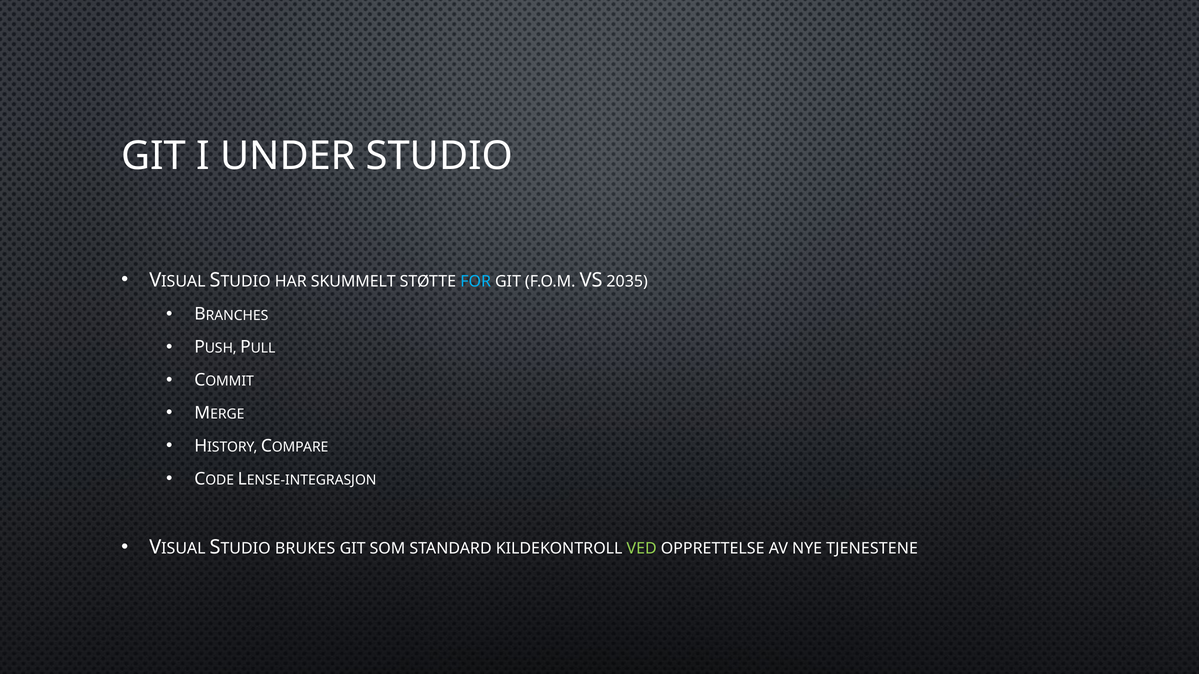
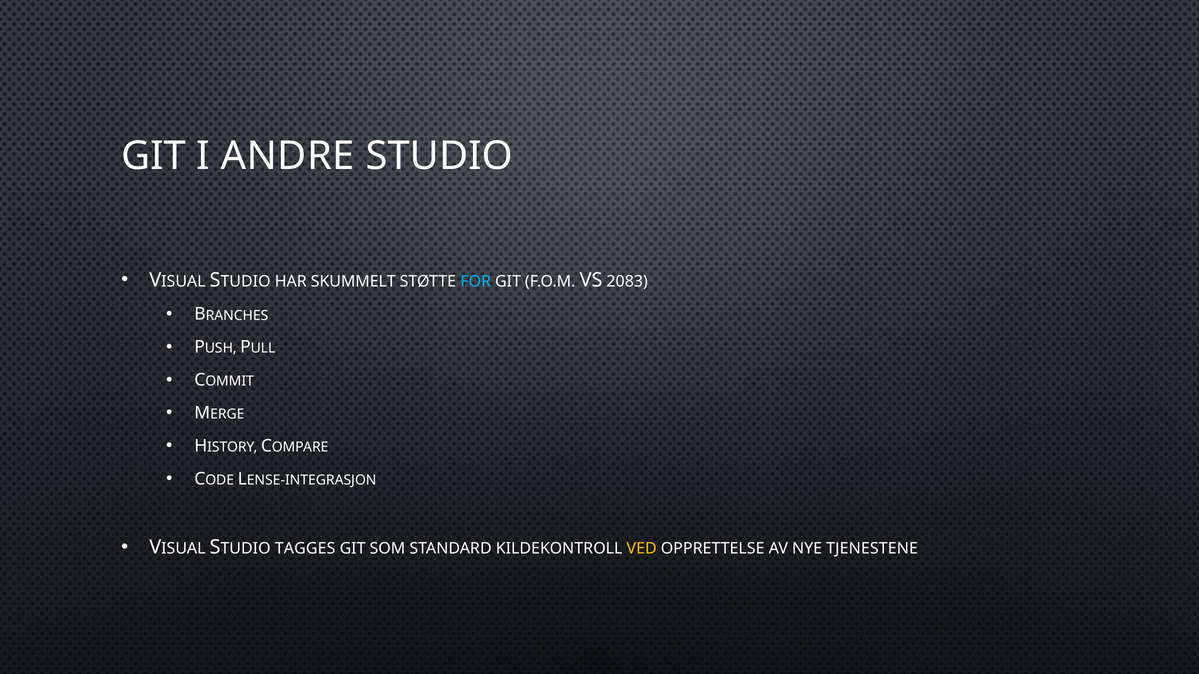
UNDER: UNDER -> ANDRE (288, 156)
2035: 2035 -> 2083 (627, 281)
BRUKES: BRUKES -> TAGGES (305, 549)
VED colour: light green -> yellow (642, 549)
